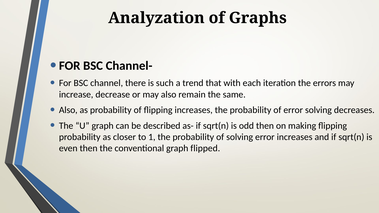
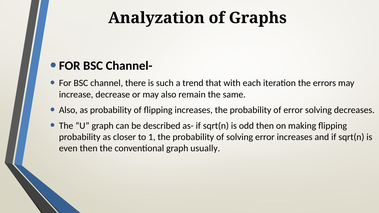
flipped: flipped -> usually (205, 148)
